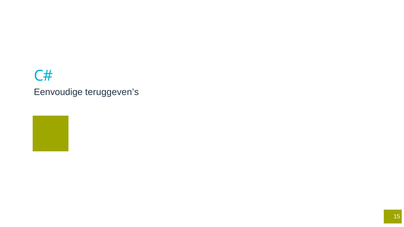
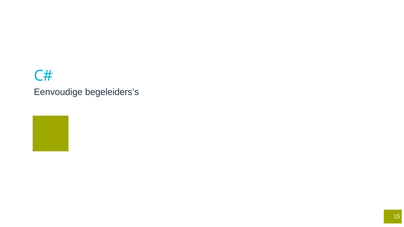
teruggeven’s: teruggeven’s -> begeleiders’s (112, 92)
